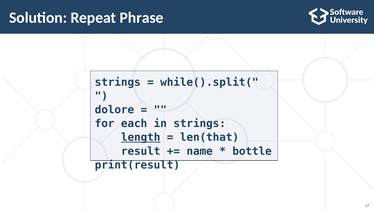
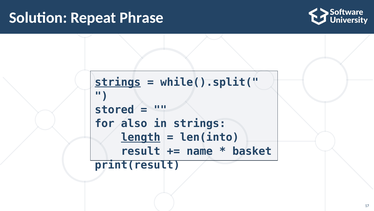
strings underline: none -> present (118, 82)
dolore: dolore -> stored (114, 109)
each: each -> also (134, 123)
len(that: len(that -> len(into (209, 137)
bottle: bottle -> basket (252, 151)
